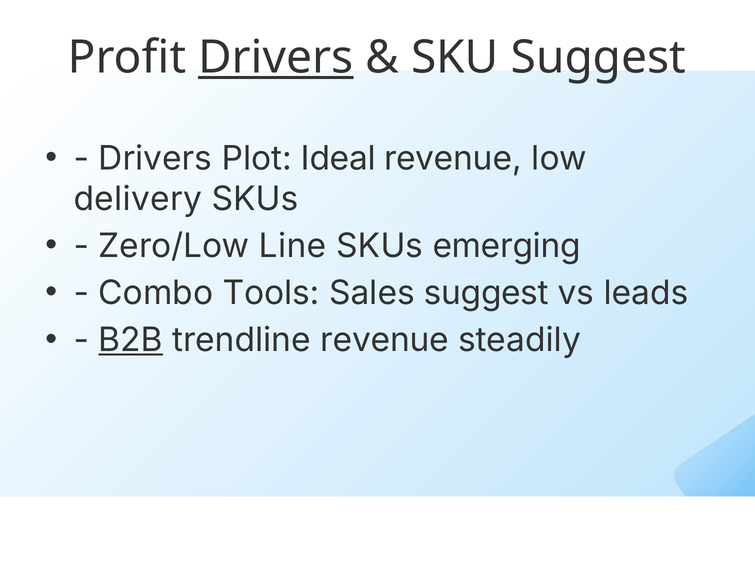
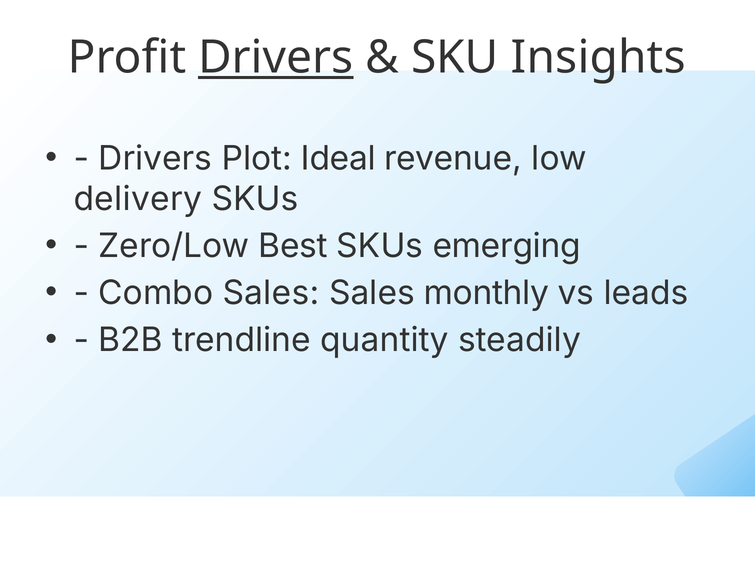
SKU Suggest: Suggest -> Insights (598, 57)
Line: Line -> Best (293, 246)
Combo Tools: Tools -> Sales (271, 293)
Sales suggest: suggest -> monthly (486, 293)
B2B underline: present -> none (131, 340)
trendline revenue: revenue -> quantity (384, 340)
